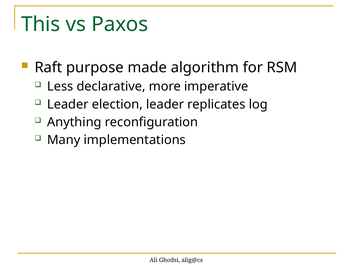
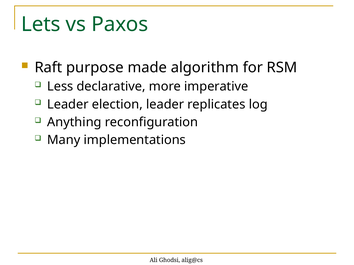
This: This -> Lets (41, 24)
